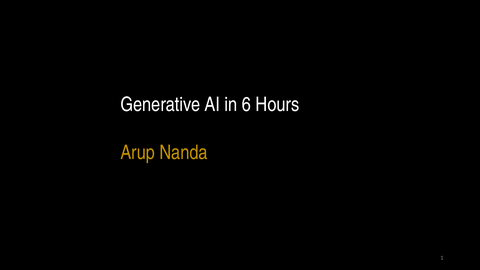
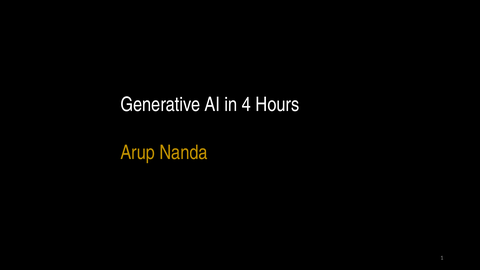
6: 6 -> 4 (247, 105)
